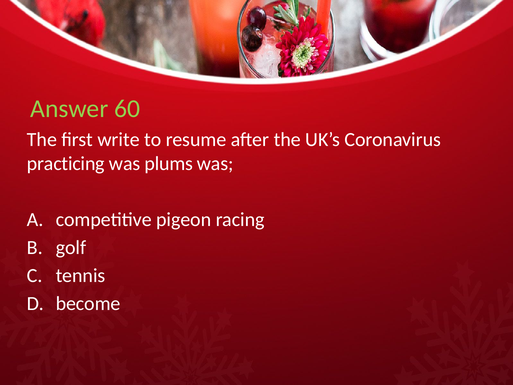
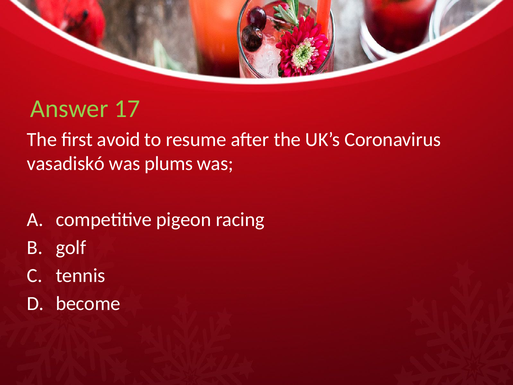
60: 60 -> 17 (127, 108)
write: write -> avoid (119, 140)
practicing: practicing -> vasadiskó (66, 164)
